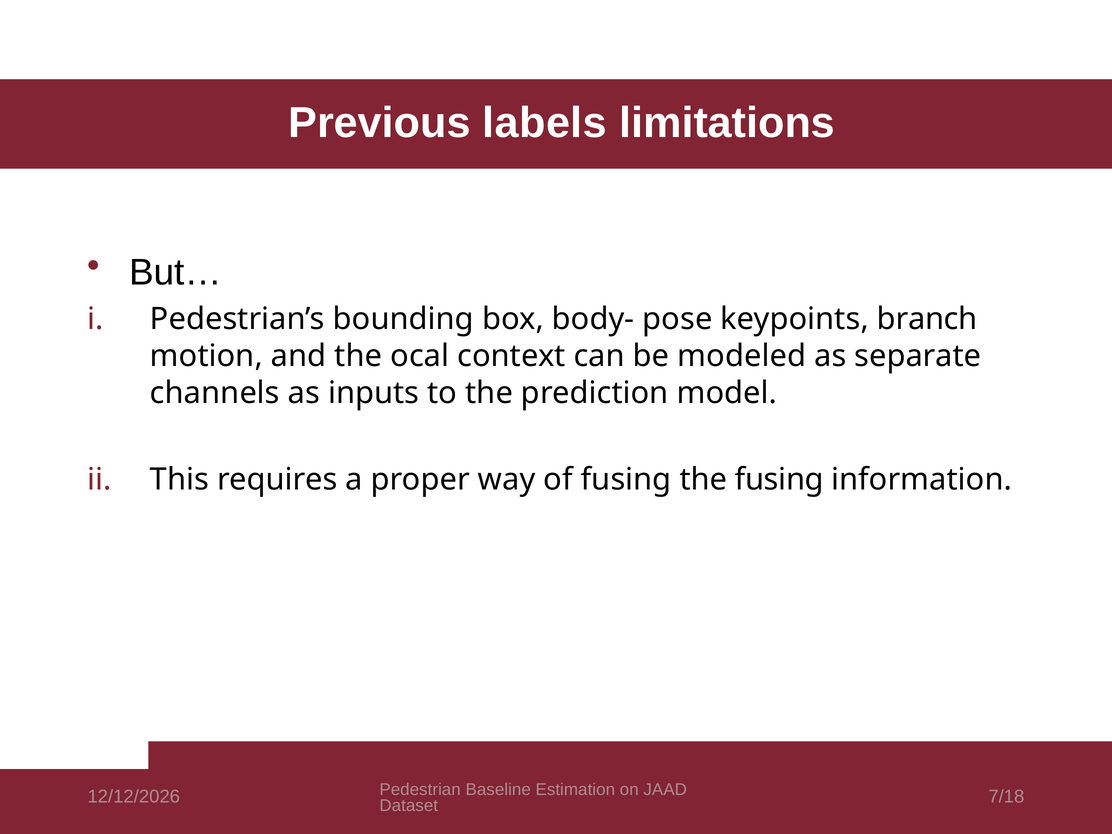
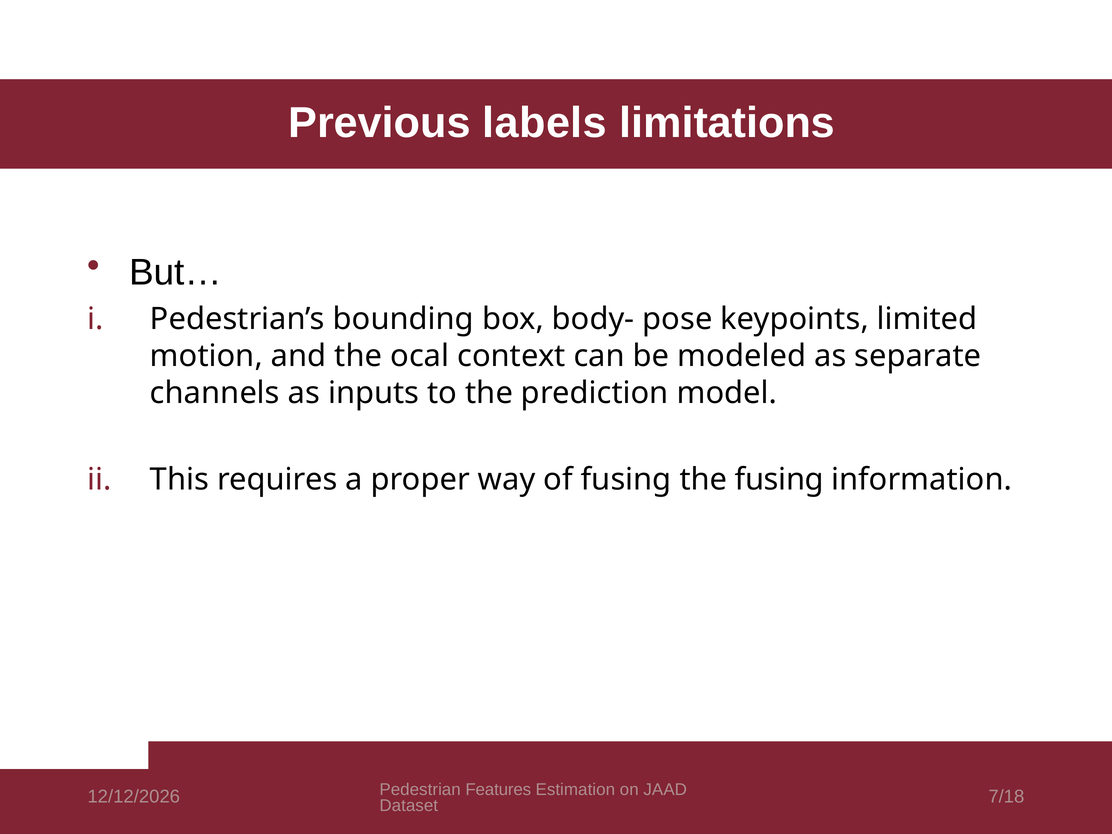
branch: branch -> limited (927, 319)
Baseline: Baseline -> Features (498, 790)
